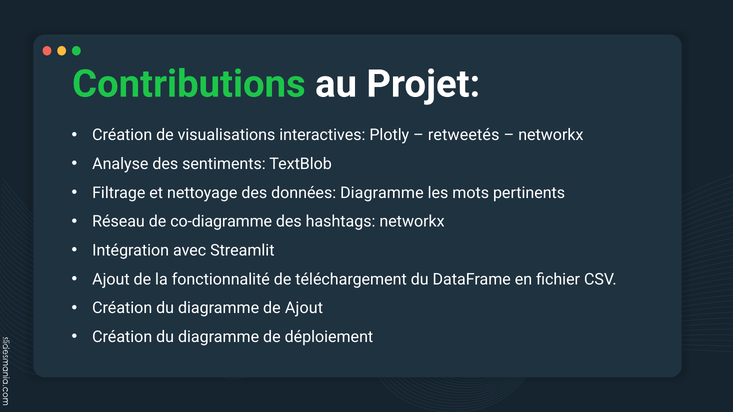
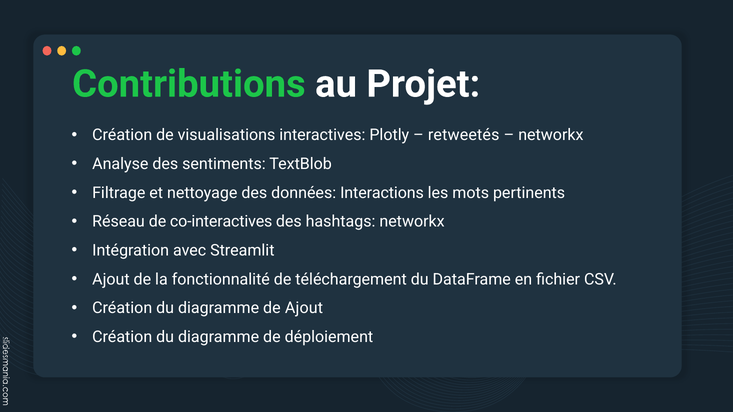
données Diagramme: Diagramme -> Interactions (382, 193)
co-diagramme: co-diagramme -> co-interactives (221, 222)
